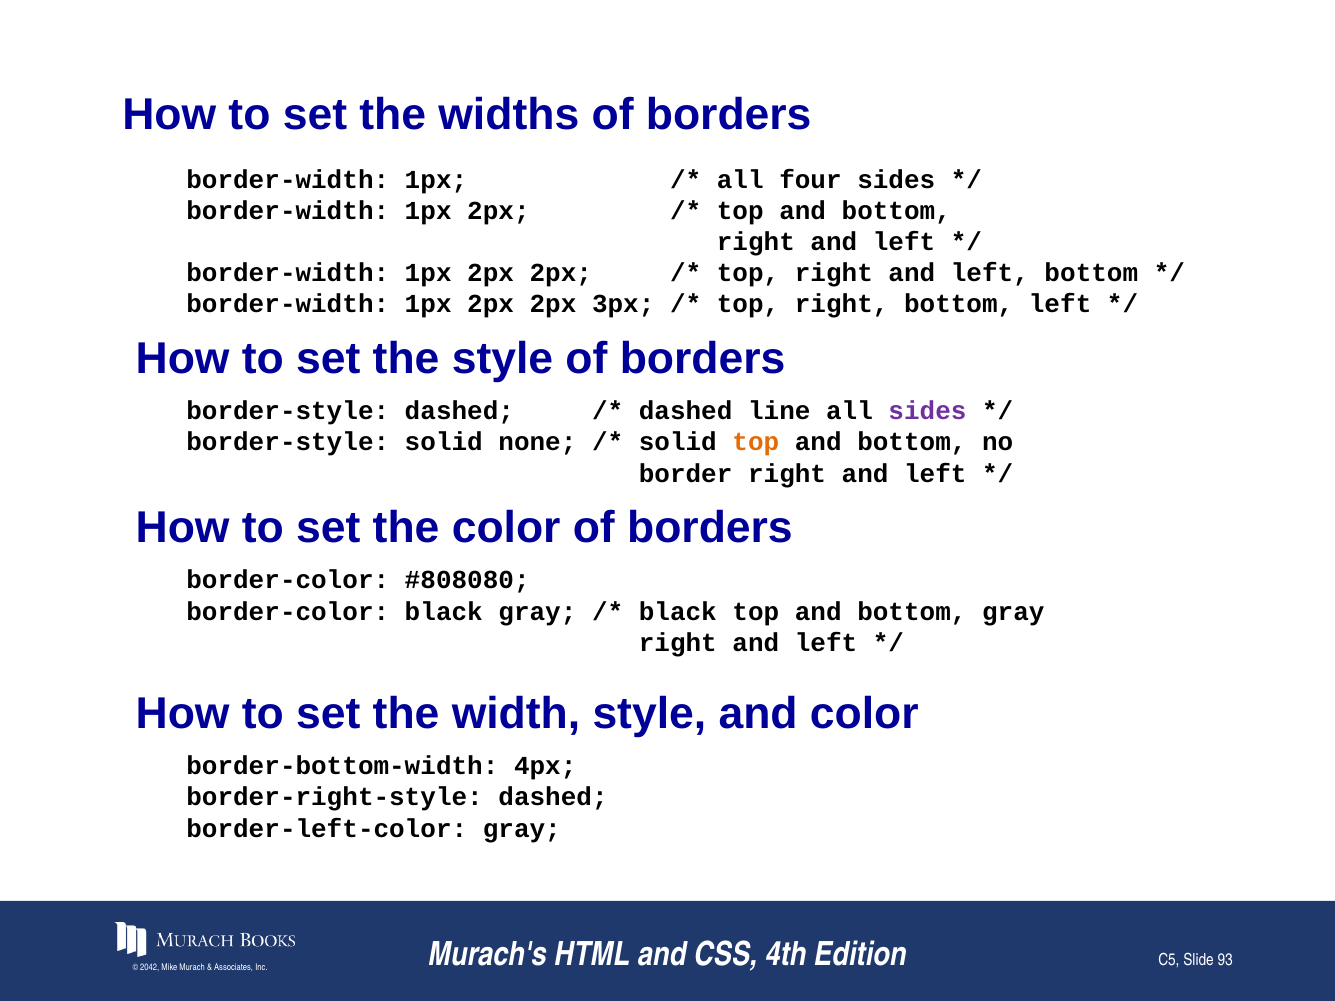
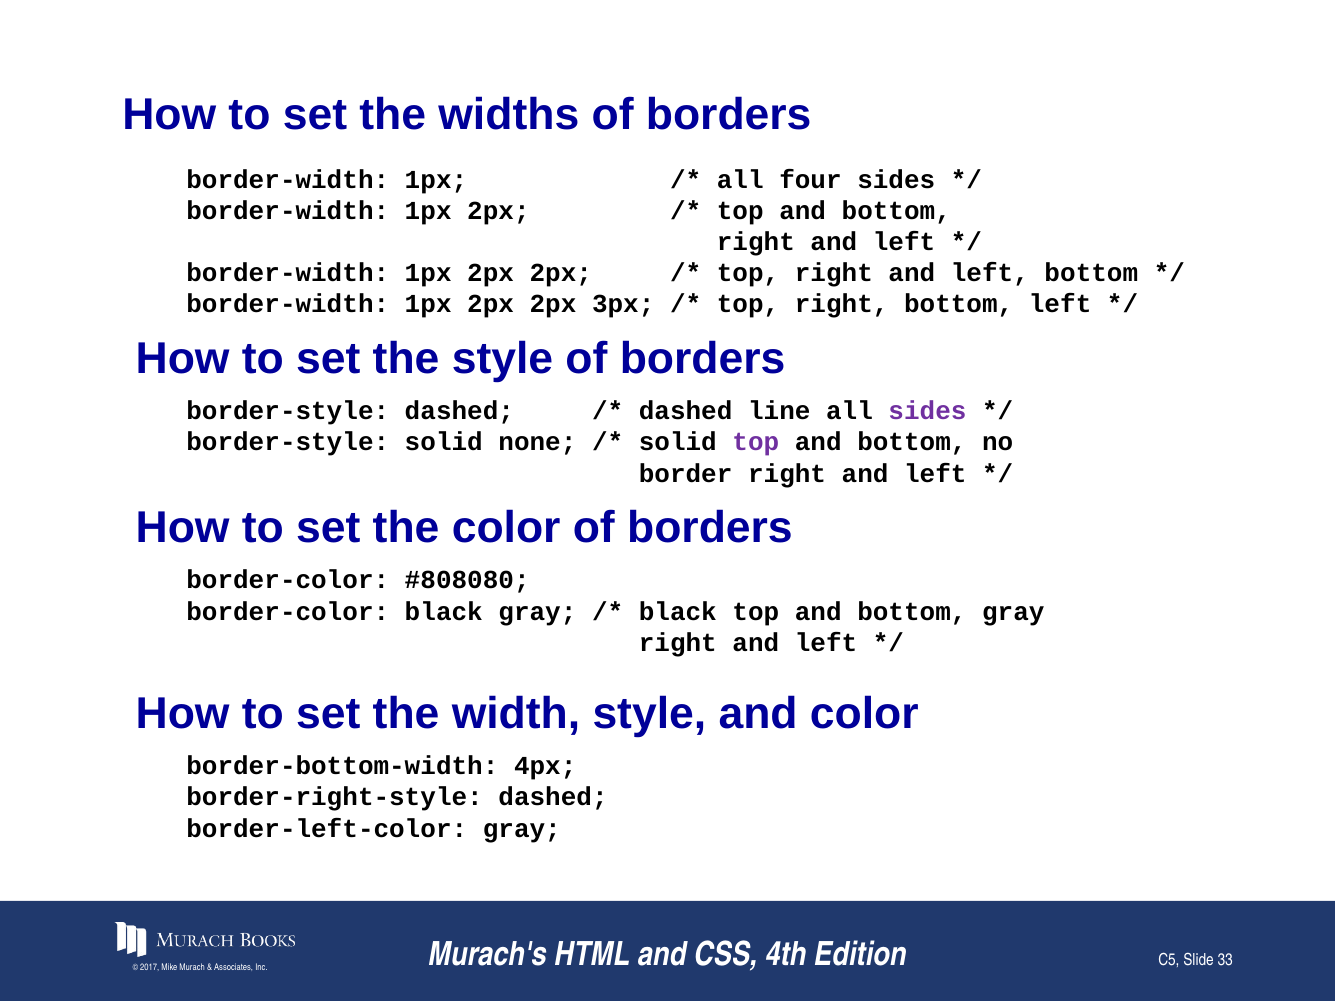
top colour: orange -> purple (756, 442)
2042: 2042 -> 2017 (150, 967)
93: 93 -> 33 (1225, 961)
